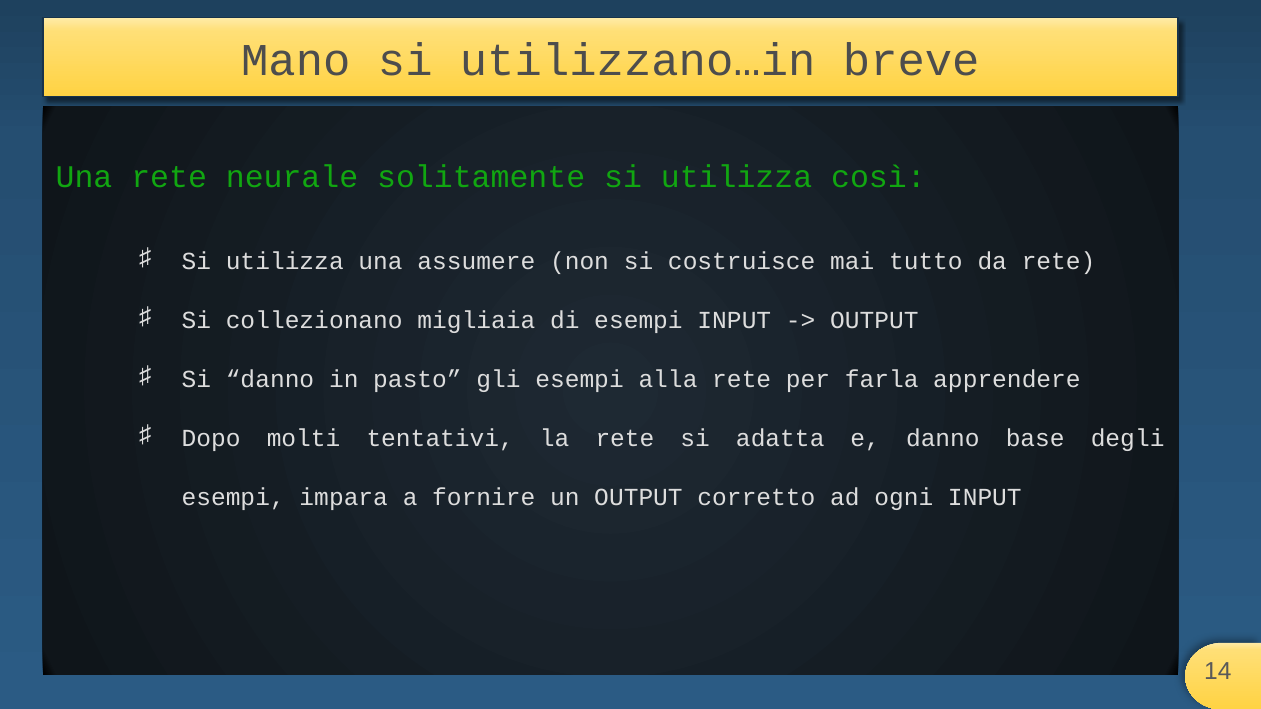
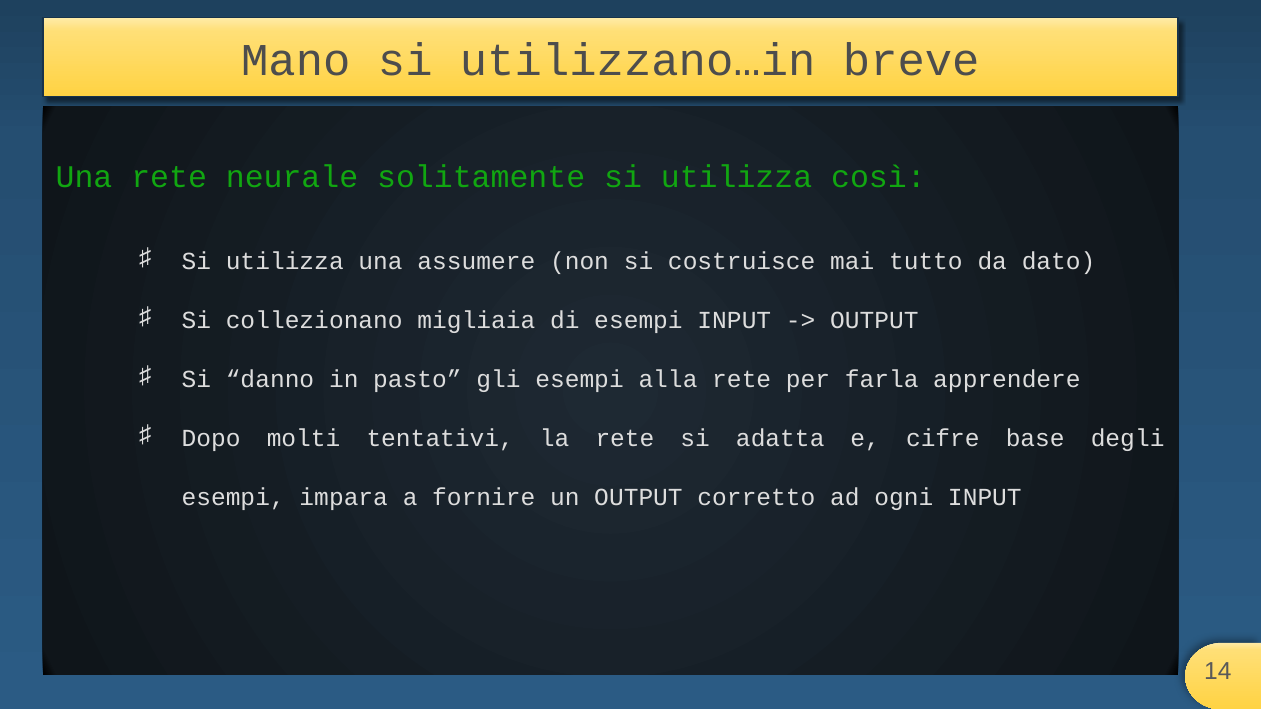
da rete: rete -> dato (1059, 261)
e danno: danno -> cifre (943, 438)
